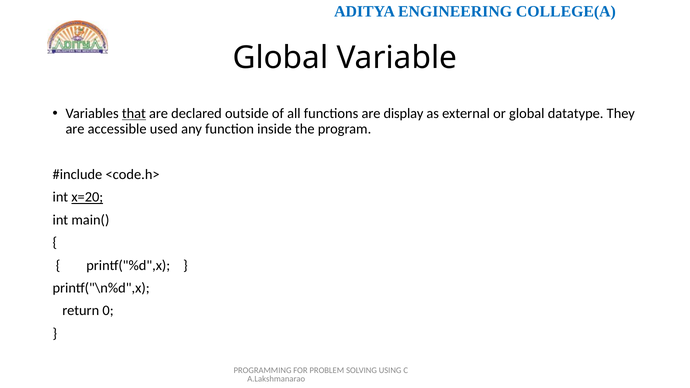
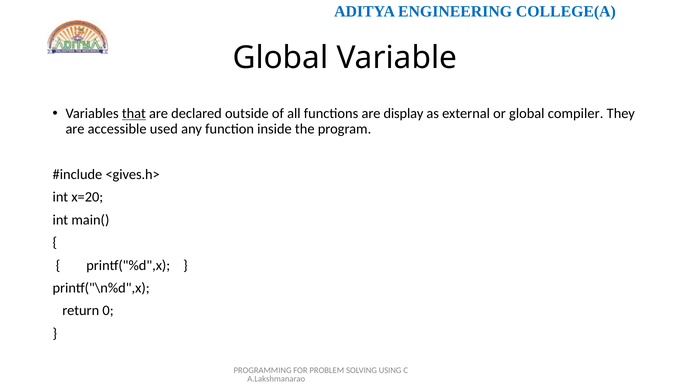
datatype: datatype -> compiler (576, 114)
<code.h>: <code.h> -> <gives.h> (133, 175)
x=20 underline: present -> none (87, 197)
